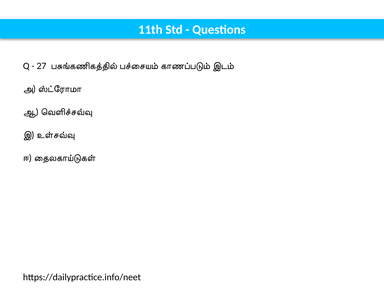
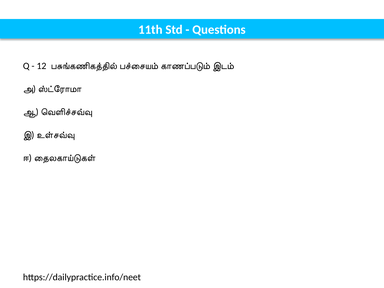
27: 27 -> 12 (41, 66)
